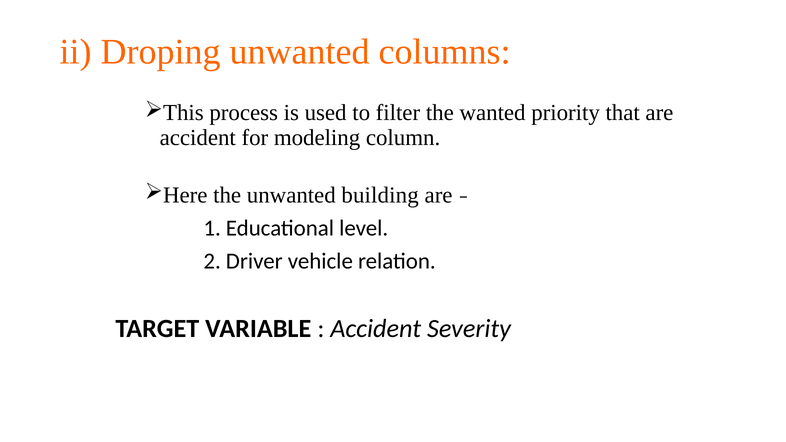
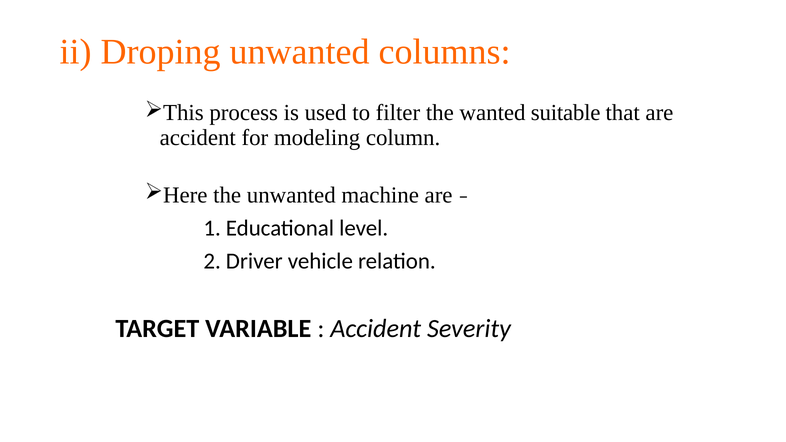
priority: priority -> suitable (566, 113)
building: building -> machine (380, 195)
